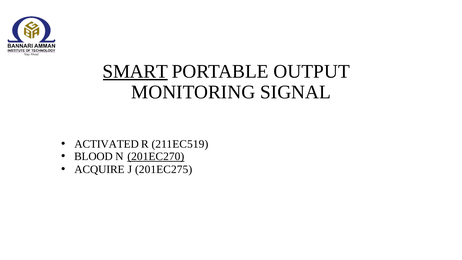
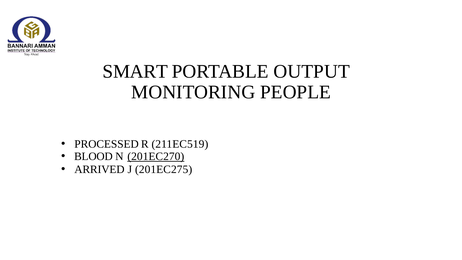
SMART underline: present -> none (135, 71)
SIGNAL: SIGNAL -> PEOPLE (296, 92)
ACTIVATED: ACTIVATED -> PROCESSED (107, 144)
ACQUIRE: ACQUIRE -> ARRIVED (99, 169)
